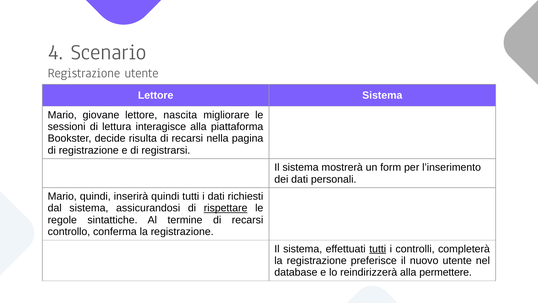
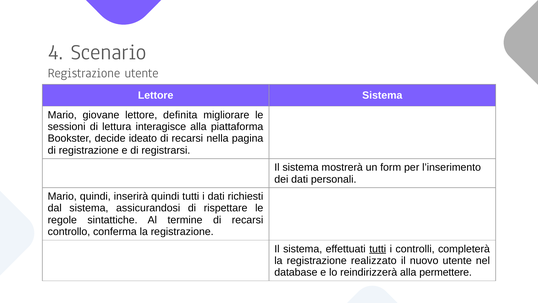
nascita: nascita -> definita (180, 115)
risulta: risulta -> ideato (143, 138)
rispettare underline: present -> none (226, 208)
preferisce: preferisce -> realizzato (374, 260)
